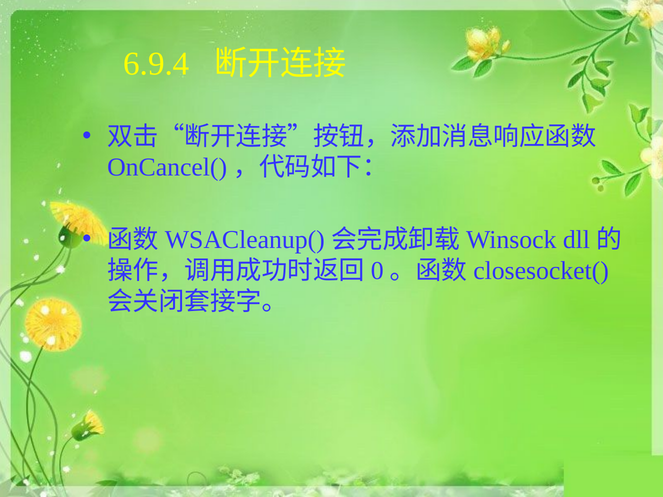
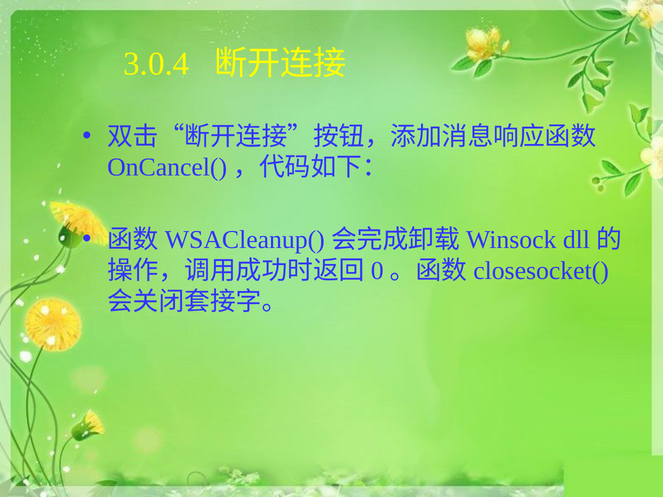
6.9.4: 6.9.4 -> 3.0.4 (156, 64)
